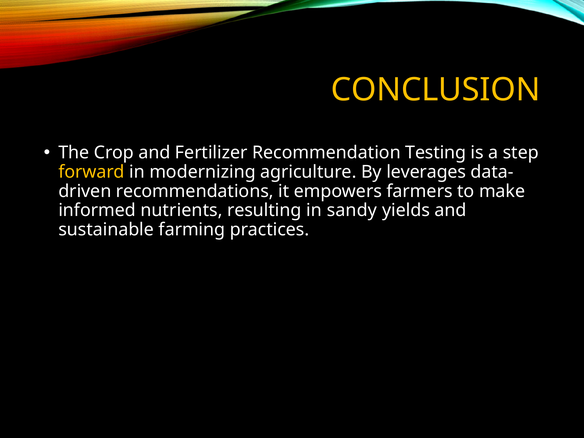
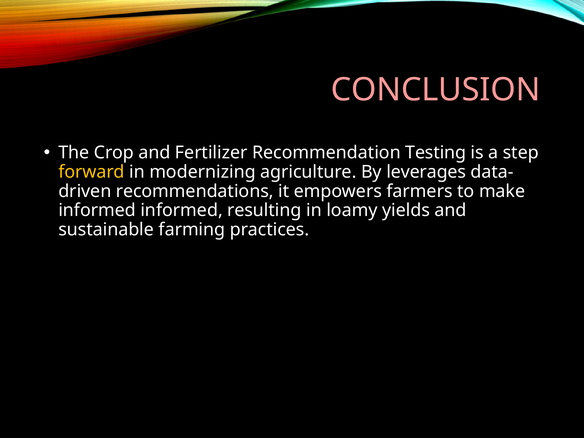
CONCLUSION colour: yellow -> pink (436, 90)
informed nutrients: nutrients -> informed (182, 210)
sandy: sandy -> loamy (352, 210)
